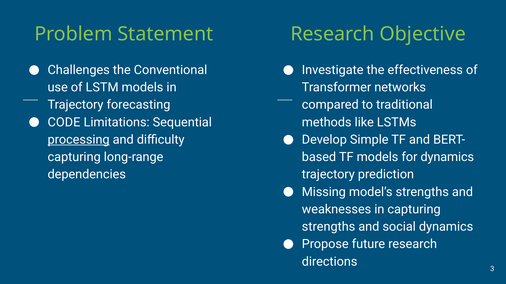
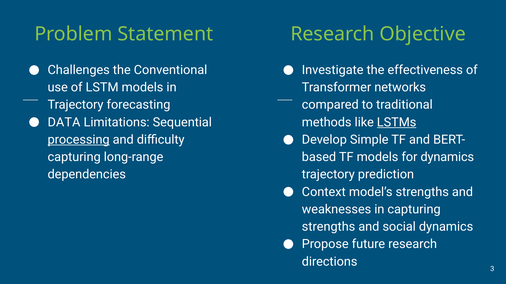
CODE: CODE -> DATA (64, 122)
LSTMs underline: none -> present (397, 122)
Missing: Missing -> Context (324, 192)
